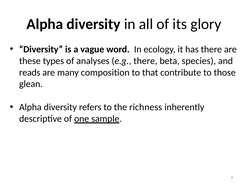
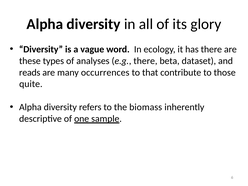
species: species -> dataset (199, 61)
composition: composition -> occurrences (105, 72)
glean: glean -> quite (31, 84)
richness: richness -> biomass (146, 107)
